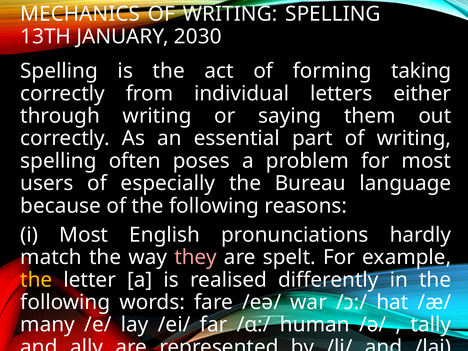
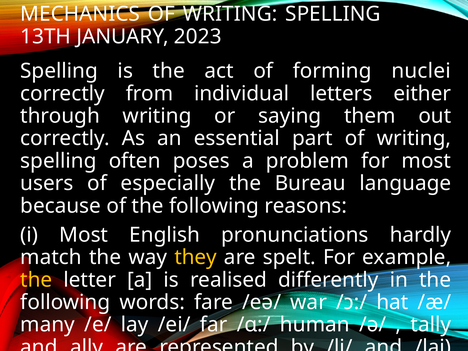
2030: 2030 -> 2023 (198, 36)
taking: taking -> nuclei (421, 71)
they colour: pink -> yellow (196, 257)
